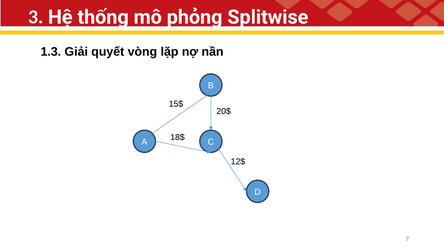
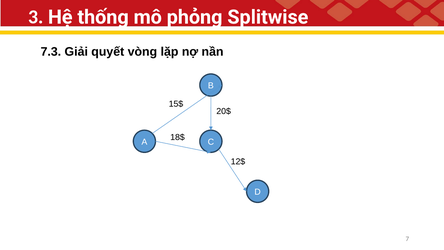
1.3: 1.3 -> 7.3 (51, 52)
